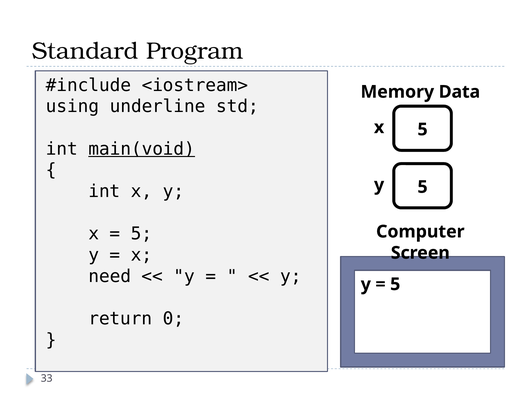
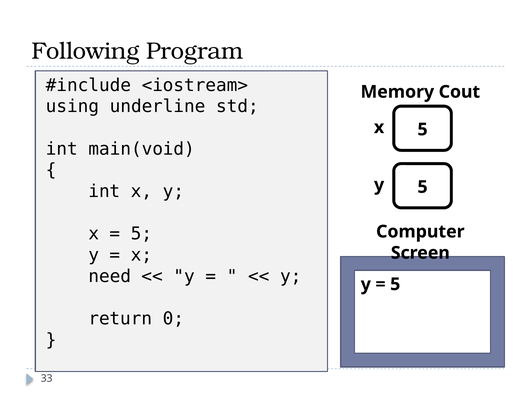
Standard: Standard -> Following (85, 51)
Data: Data -> Cout (459, 92)
main(void underline: present -> none (142, 149)
